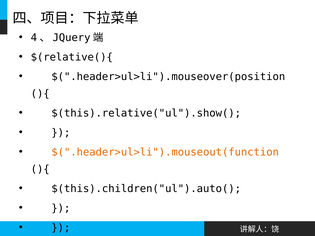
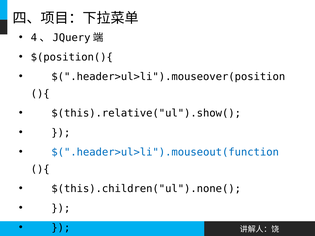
$(relative(){: $(relative(){ -> $(position(){ (72, 57)
$(".header>ul>li").mouseout(function colour: orange -> blue (165, 152)
$(this).children("ul").auto(: $(this).children("ul").auto( -> $(this).children("ul").none( (146, 189)
